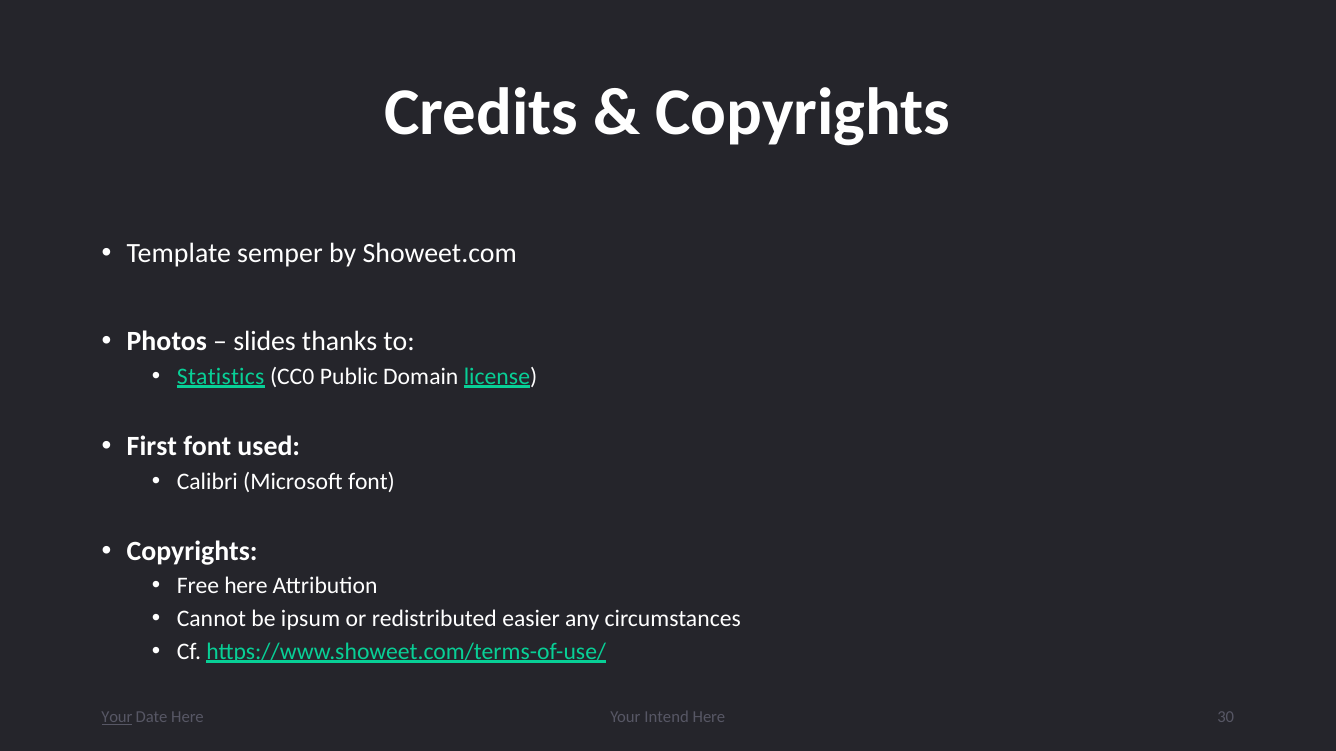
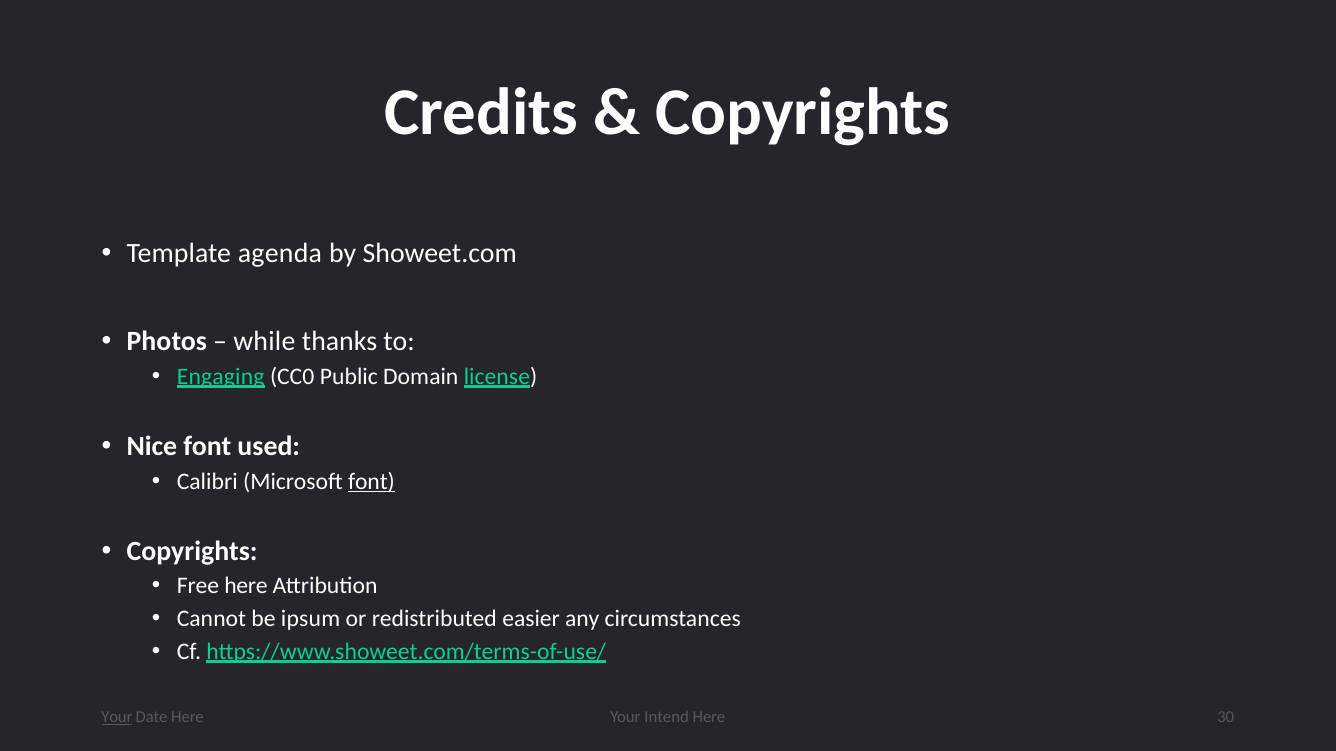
semper: semper -> agenda (280, 254)
slides: slides -> while (264, 342)
Statistics: Statistics -> Engaging (221, 377)
First: First -> Nice (152, 447)
font underline: none -> present (371, 482)
